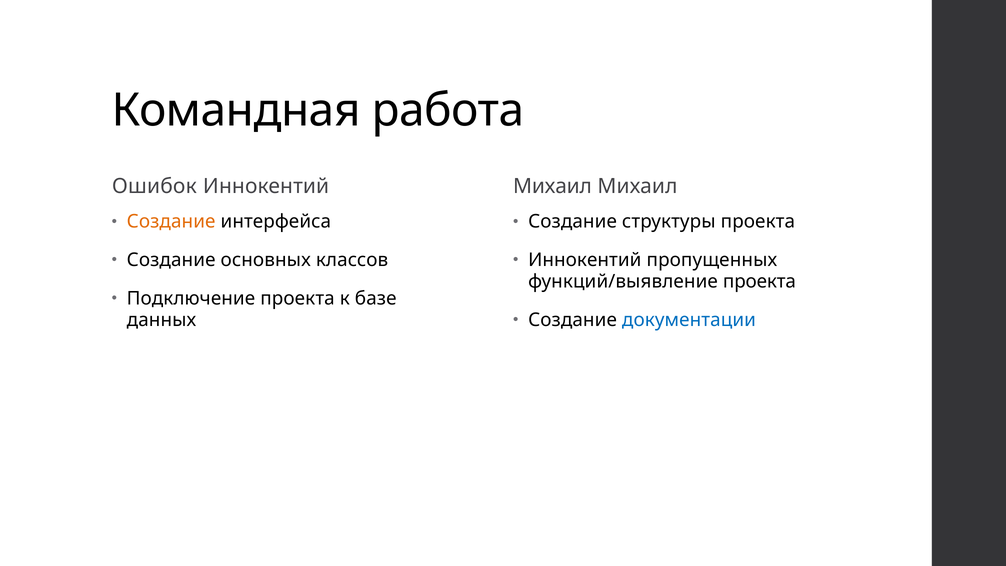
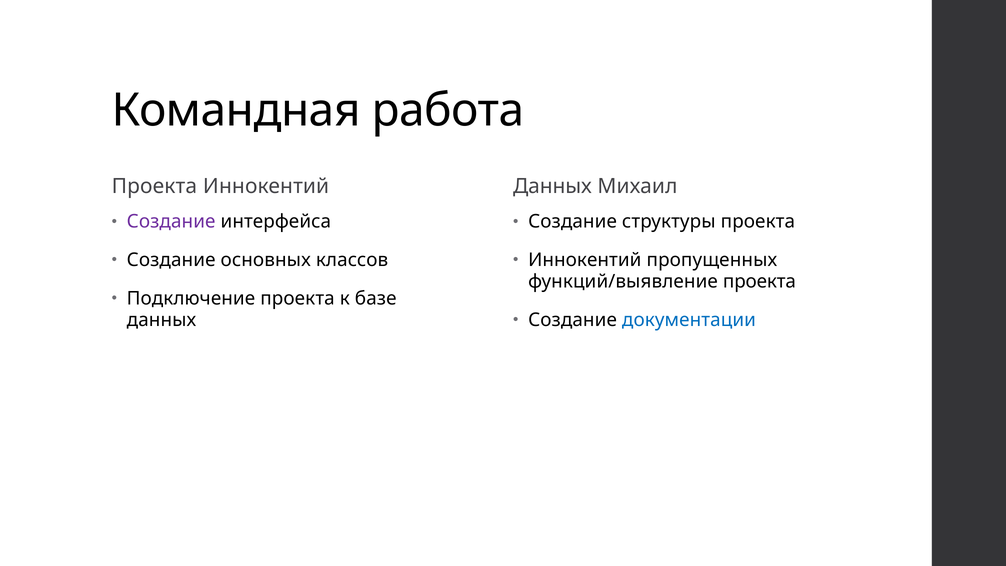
Ошибок: Ошибок -> Проекта (154, 186)
Михаил: Михаил -> Данных (552, 186)
Создание colour: orange -> purple (171, 222)
